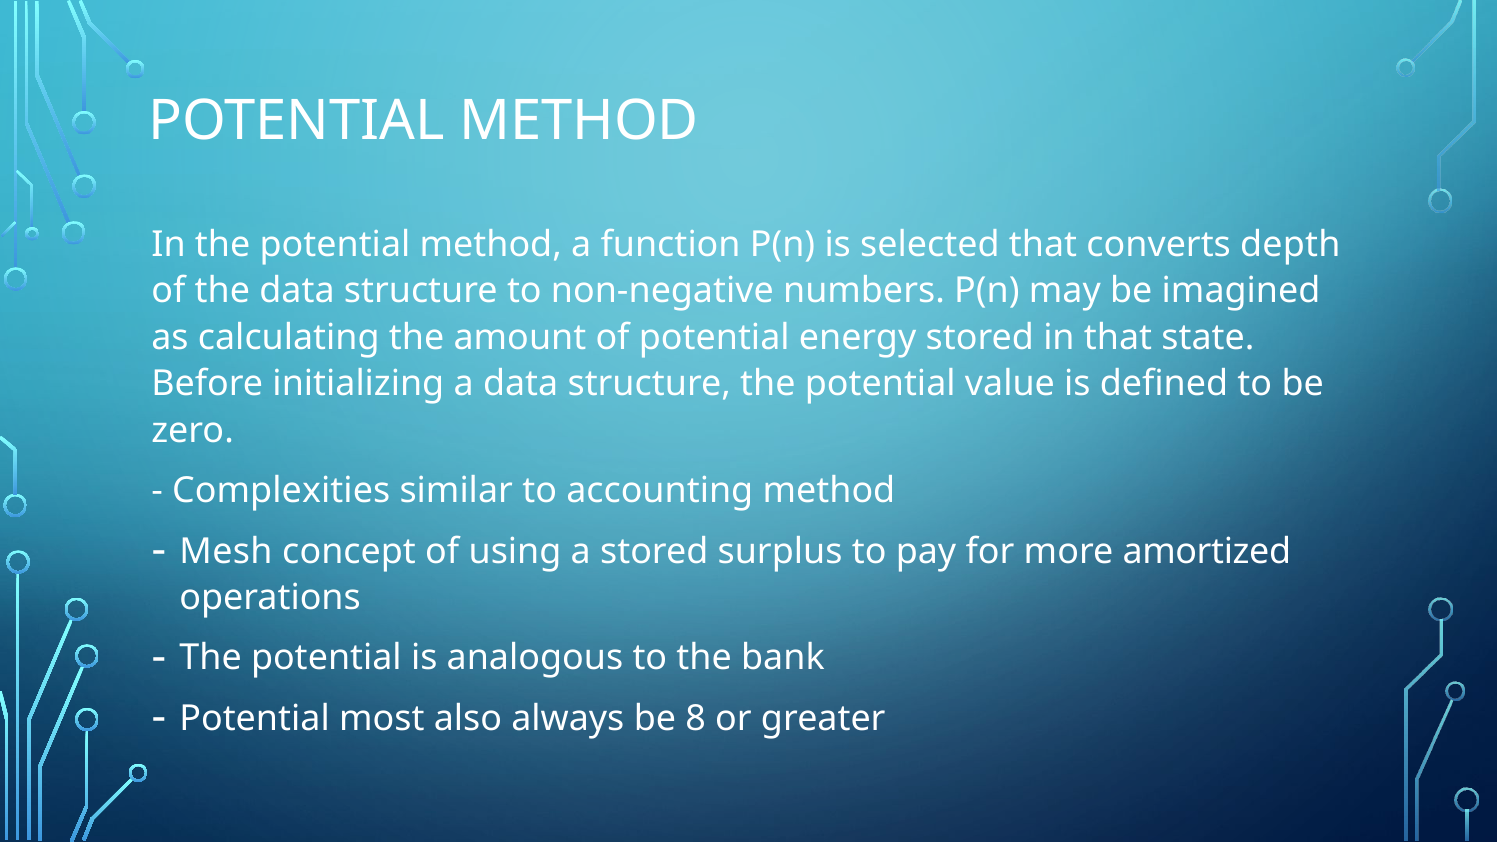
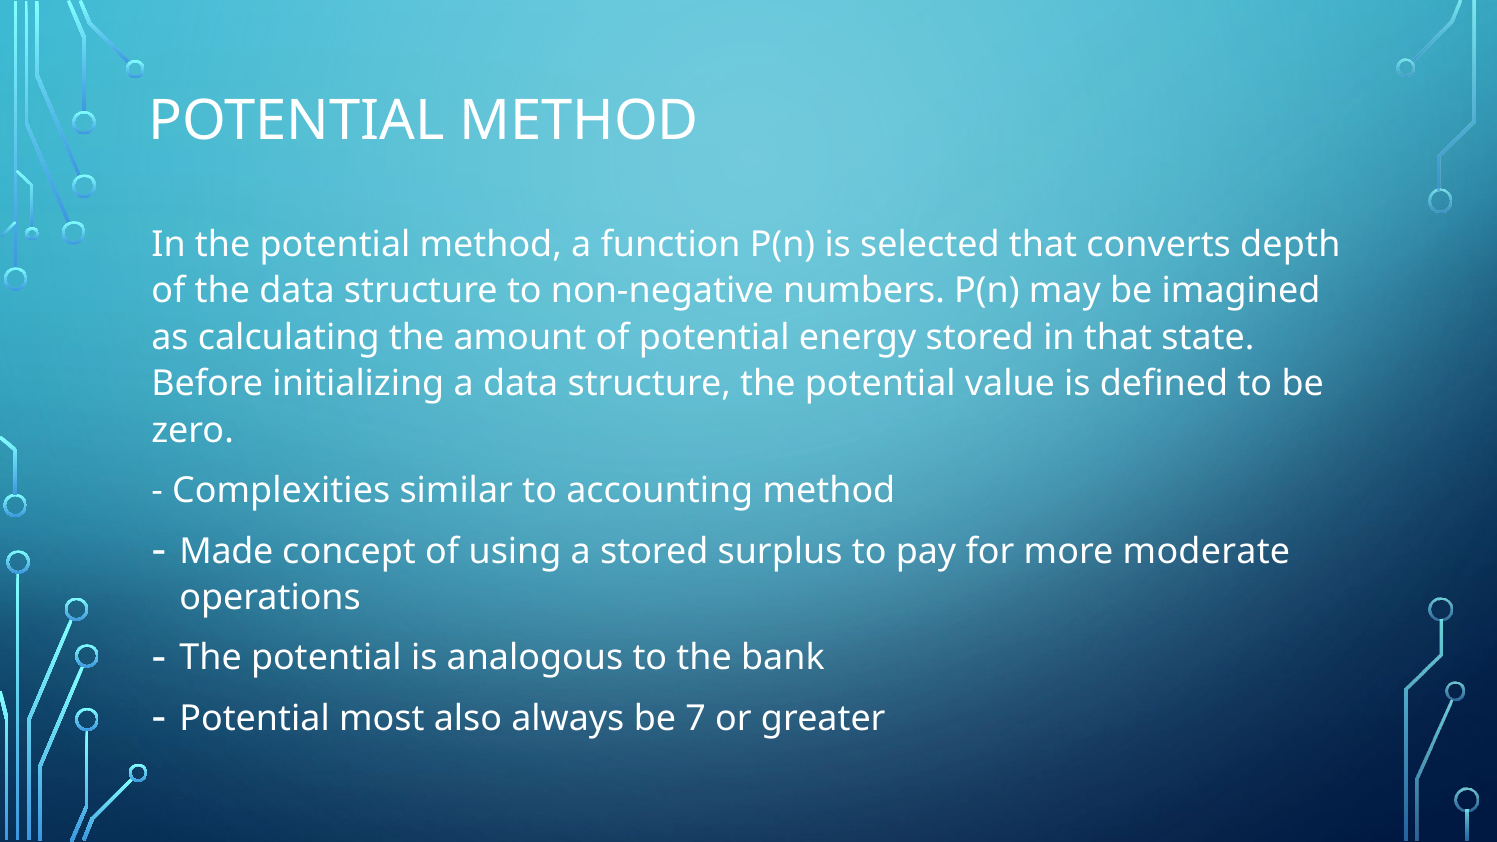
Mesh: Mesh -> Made (226, 551)
amortized: amortized -> moderate (1206, 551)
8: 8 -> 7 (696, 719)
